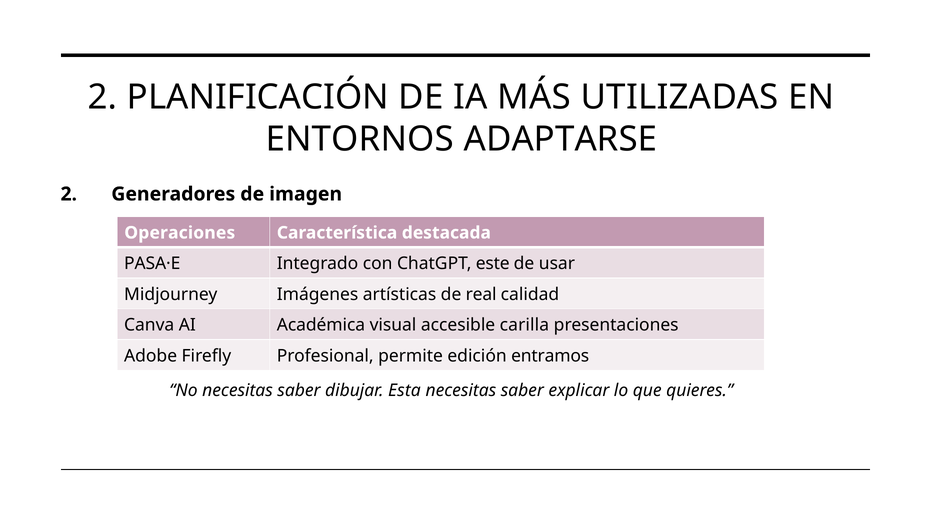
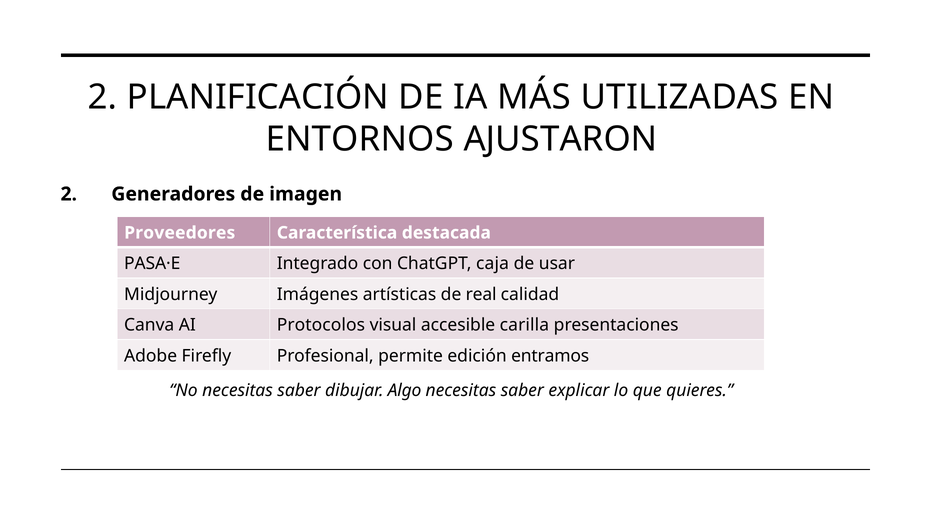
ADAPTARSE: ADAPTARSE -> AJUSTARON (560, 139)
Operaciones: Operaciones -> Proveedores (180, 233)
este: este -> caja (493, 263)
Académica: Académica -> Protocolos (321, 325)
Esta: Esta -> Algo (405, 390)
